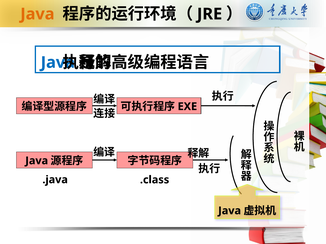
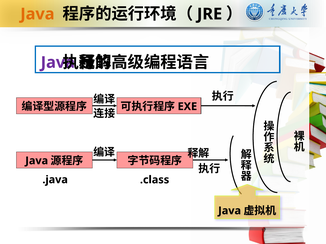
Java colour: blue -> purple (58, 63)
